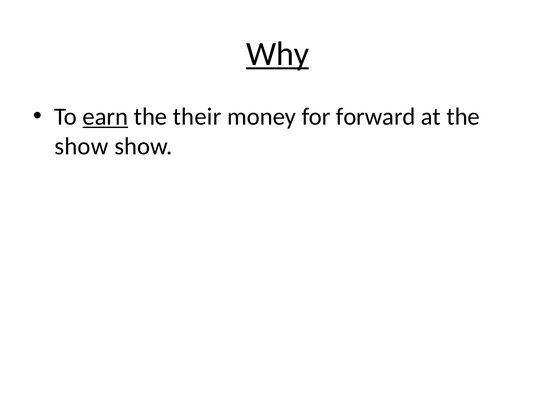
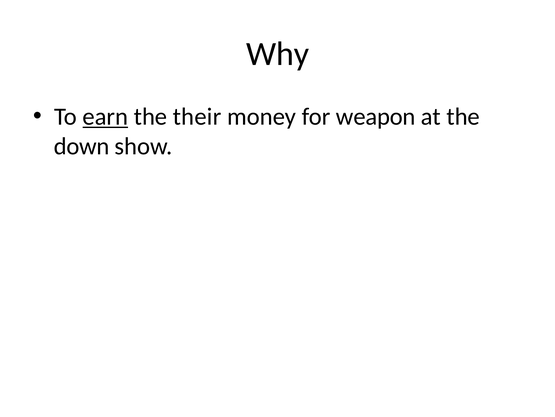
Why underline: present -> none (278, 54)
forward: forward -> weapon (376, 116)
show: show -> down (82, 146)
